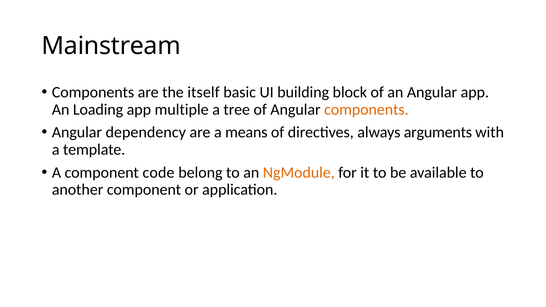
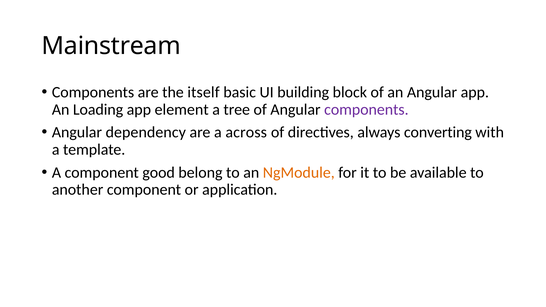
multiple: multiple -> element (182, 110)
components colour: orange -> purple (366, 110)
means: means -> across (246, 132)
arguments: arguments -> converting (438, 132)
code: code -> good (159, 173)
